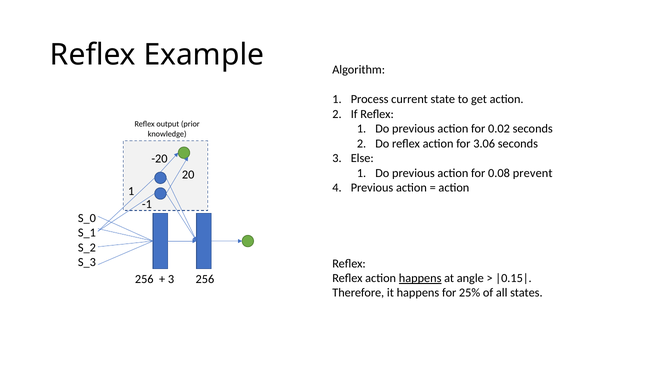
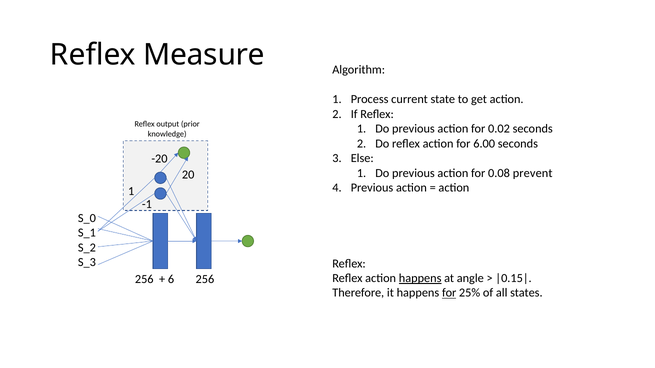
Example: Example -> Measure (204, 55)
3.06: 3.06 -> 6.00 (484, 144)
3: 3 -> 6 (171, 279)
for underline: none -> present (449, 293)
